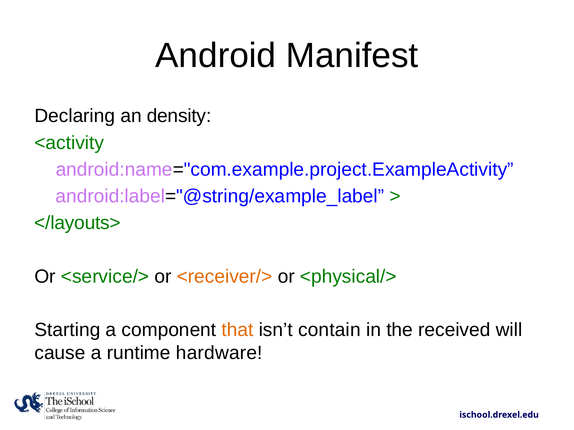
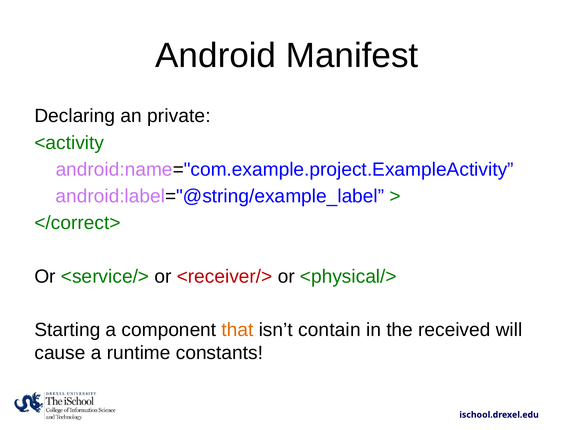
density: density -> private (179, 116)
</layouts>: </layouts> -> </correct> (77, 223)
<receiver/> colour: orange -> red (225, 277)
hardware: hardware -> constants (219, 353)
